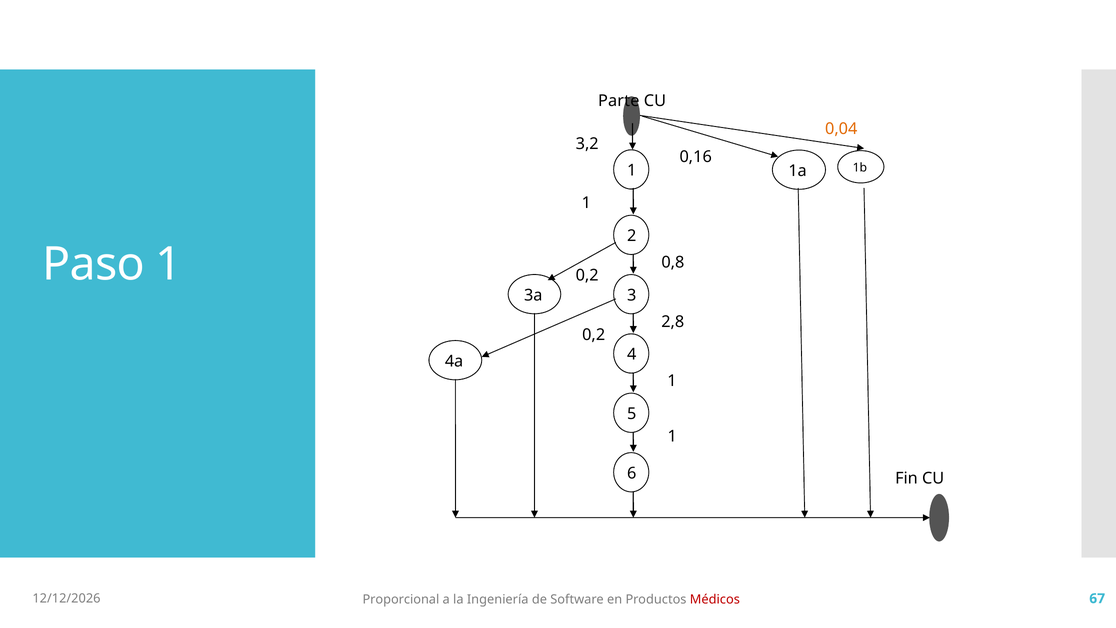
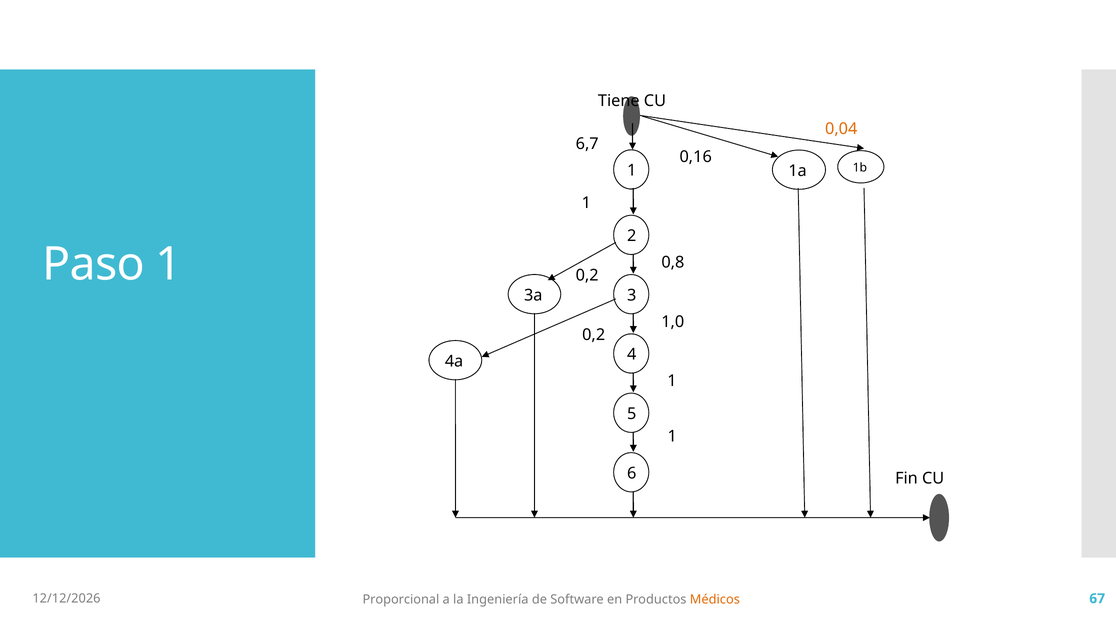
Parte: Parte -> Tiene (619, 101)
3,2: 3,2 -> 6,7 (587, 144)
2,8: 2,8 -> 1,0 (673, 322)
Médicos colour: red -> orange (715, 599)
